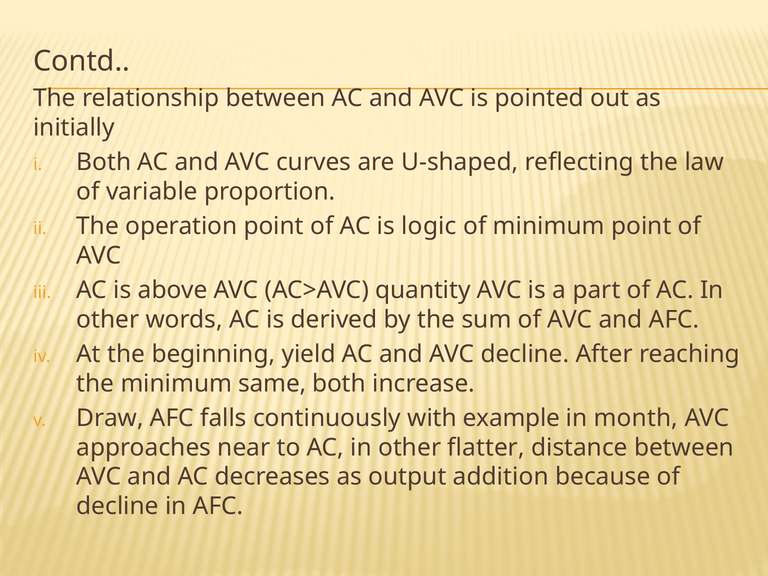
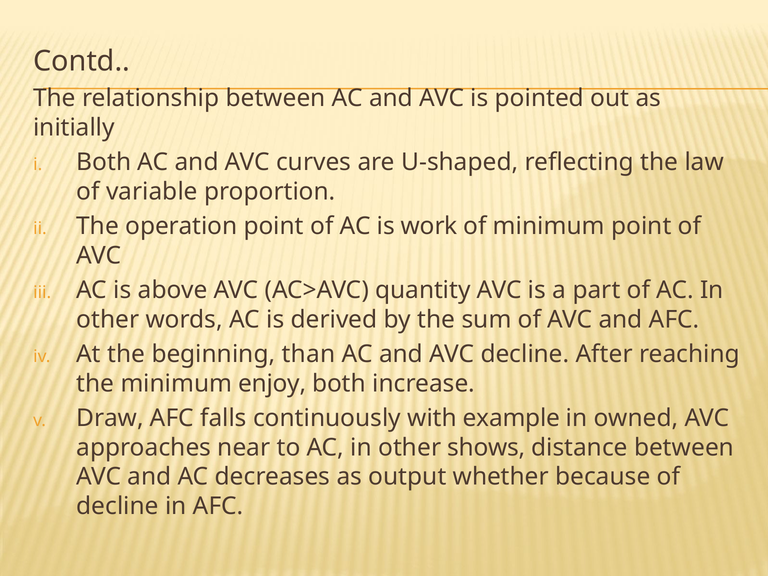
logic: logic -> work (429, 226)
yield: yield -> than (309, 354)
same: same -> enjoy (272, 384)
month: month -> owned (636, 418)
flatter: flatter -> shows (486, 447)
addition: addition -> whether (501, 477)
